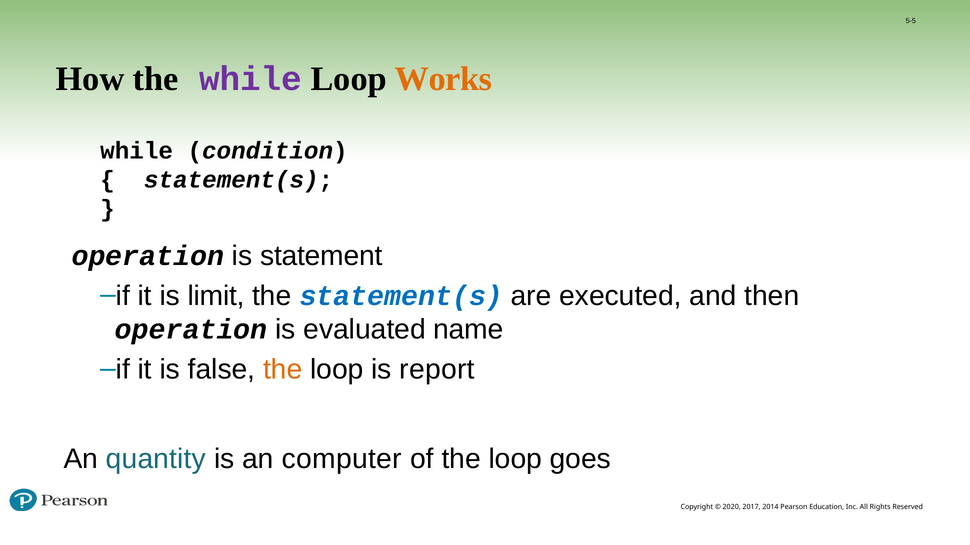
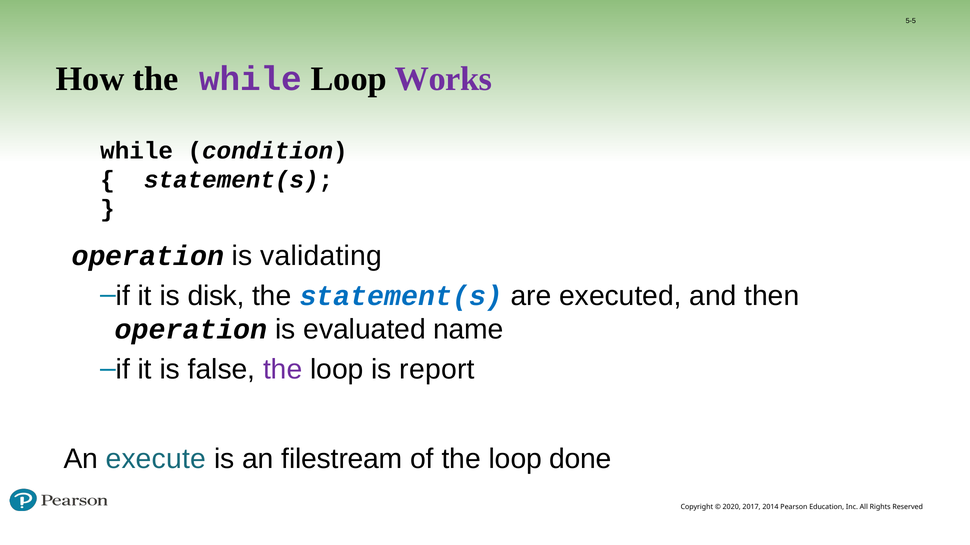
Works colour: orange -> purple (443, 79)
statement: statement -> validating (321, 256)
limit: limit -> disk (216, 296)
the colour: orange -> purple (283, 370)
quantity: quantity -> execute (156, 459)
computer: computer -> filestream (342, 459)
goes: goes -> done (580, 459)
